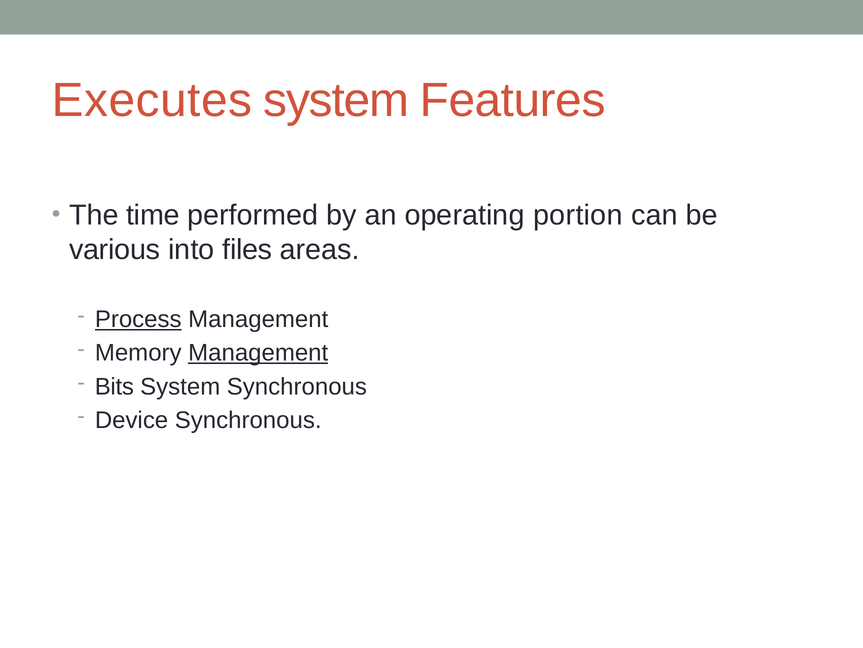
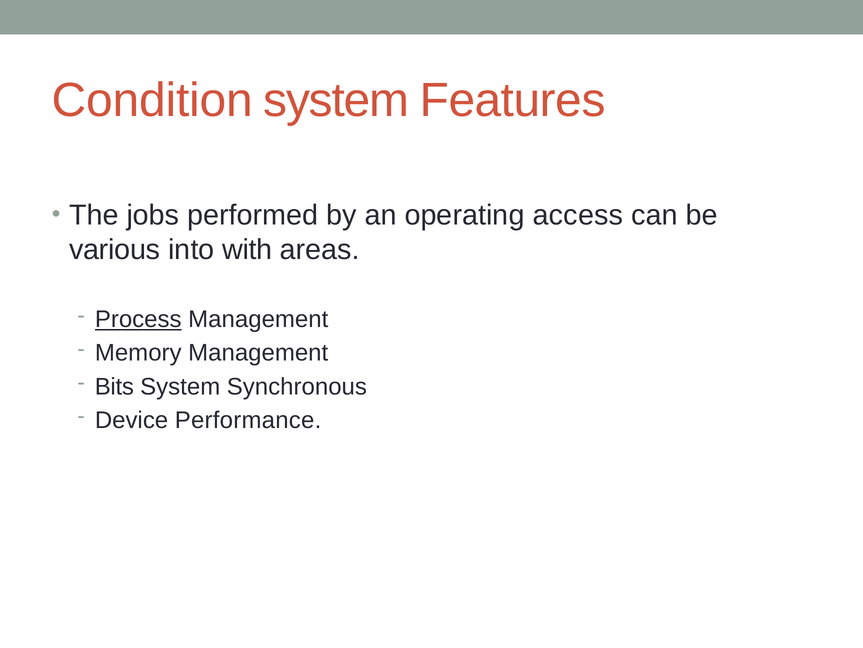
Executes: Executes -> Condition (152, 100)
time: time -> jobs (153, 215)
portion: portion -> access (578, 215)
files: files -> with (247, 249)
Management underline: present -> none (258, 353)
Device Synchronous: Synchronous -> Performance (248, 420)
